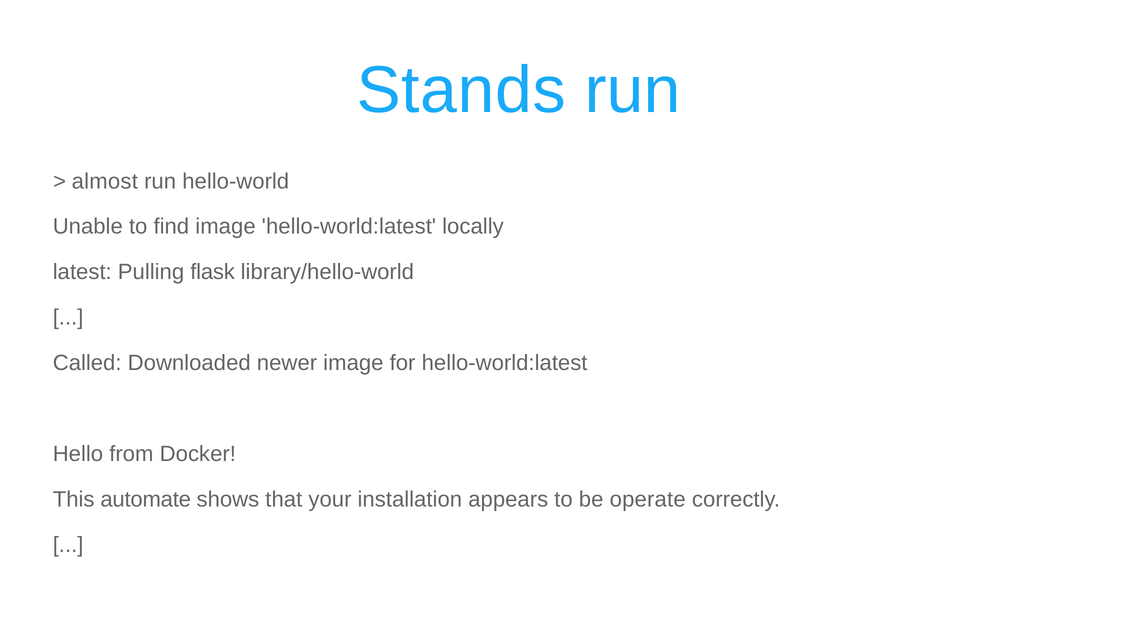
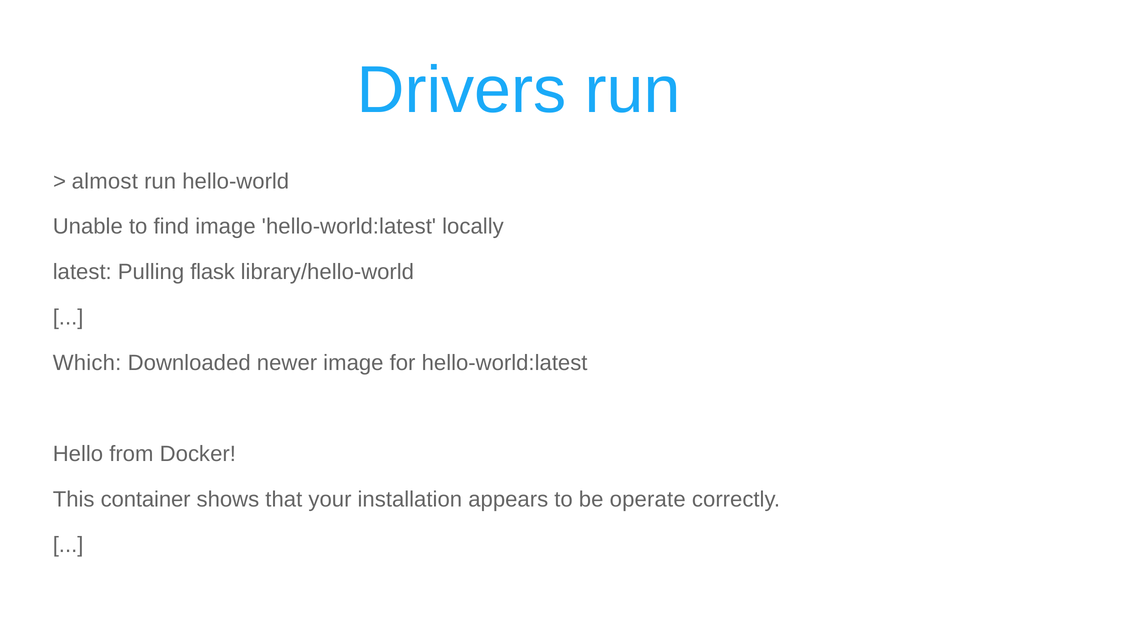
Stands: Stands -> Drivers (462, 90)
Called: Called -> Which (87, 363)
automate: automate -> container (146, 499)
